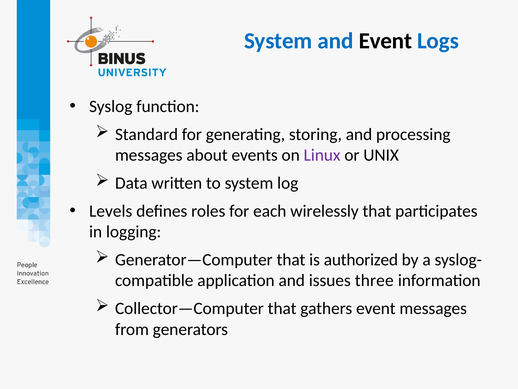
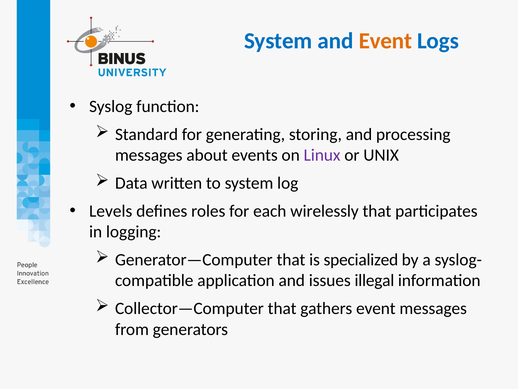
Event colour: black -> orange (385, 41)
authorized: authorized -> specialized (361, 260)
three: three -> illegal (374, 280)
